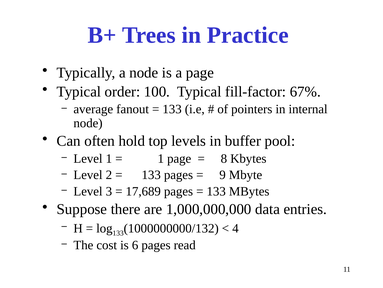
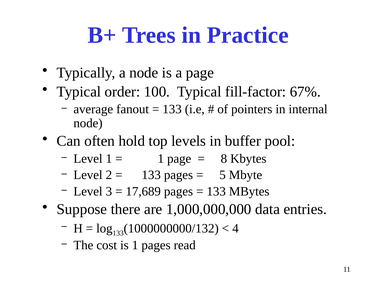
9: 9 -> 5 (223, 174)
is 6: 6 -> 1 (135, 244)
